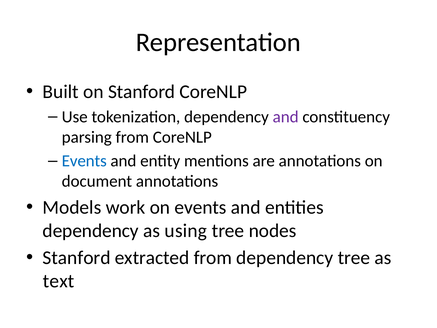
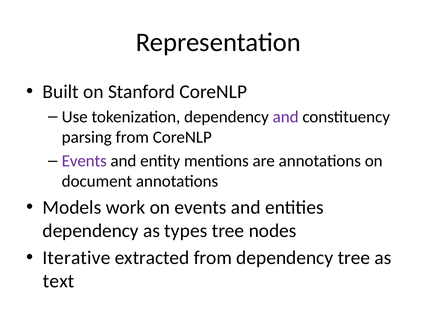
Events colour: blue -> purple (84, 161)
using: using -> types (186, 230)
Stanford: Stanford -> Iterative (76, 258)
